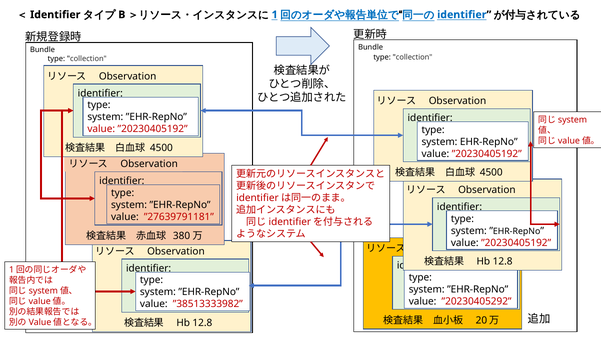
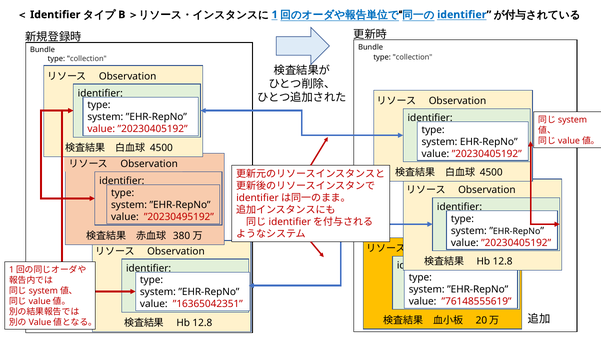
”27639791181: ”27639791181 -> ”20230495192 (179, 217)
”20230405292: ”20230405292 -> ”76148555619 (477, 302)
”38513333982: ”38513333982 -> ”16365042351 (208, 304)
